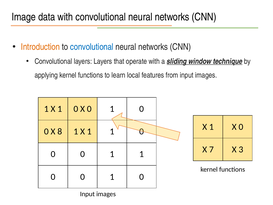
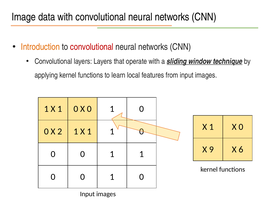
convolutional colour: blue -> red (92, 47)
8: 8 -> 2 (60, 131)
7: 7 -> 9 (211, 149)
3: 3 -> 6 (241, 149)
